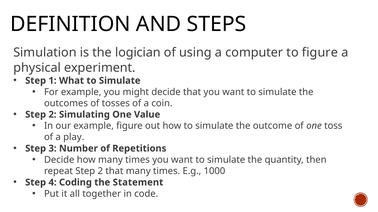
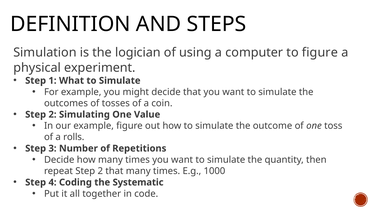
play: play -> rolls (74, 138)
Statement: Statement -> Systematic (138, 183)
